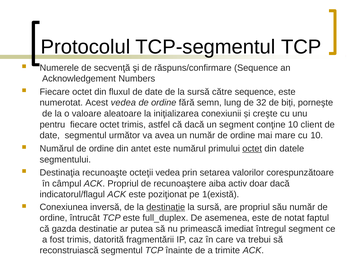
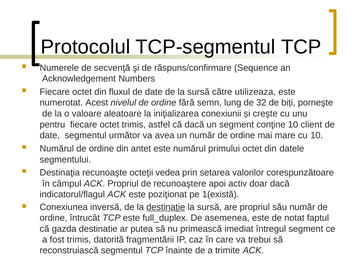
către sequence: sequence -> utilizeaza (255, 92)
Acest vedea: vedea -> nivelul (123, 103)
octet underline: present -> none (252, 149)
aiba: aiba -> apoi (217, 184)
